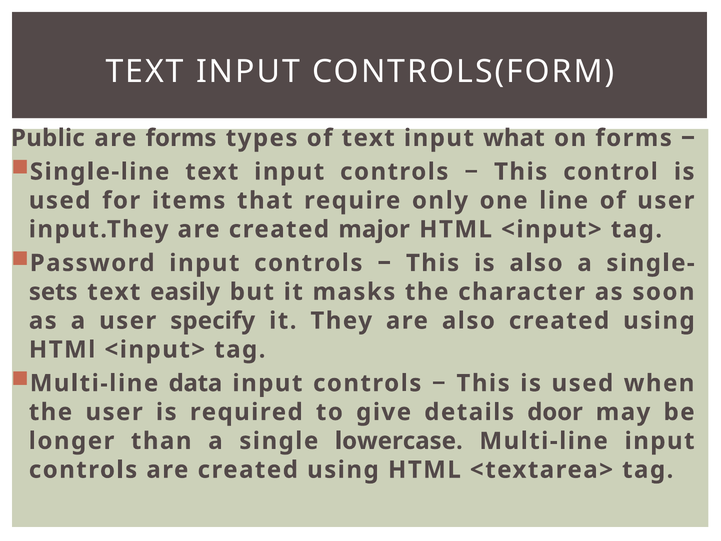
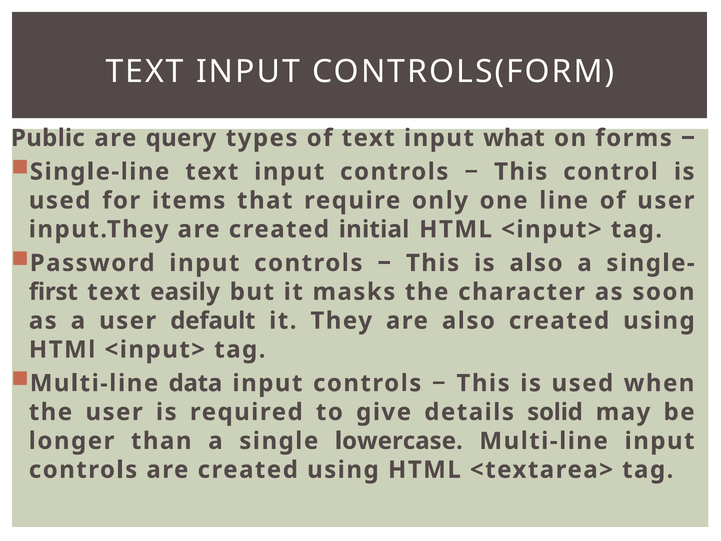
are forms: forms -> query (181, 138)
major: major -> initial (374, 229)
sets: sets -> first (53, 292)
specify: specify -> default (213, 321)
door: door -> solid (555, 412)
